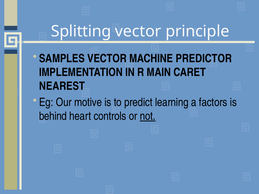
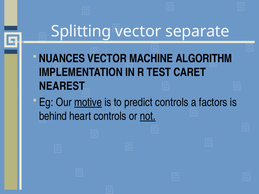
principle: principle -> separate (197, 31)
SAMPLES: SAMPLES -> NUANCES (62, 59)
PREDICTOR: PREDICTOR -> ALGORITHM (204, 59)
MAIN: MAIN -> TEST (159, 72)
motive underline: none -> present (88, 102)
predict learning: learning -> controls (172, 102)
